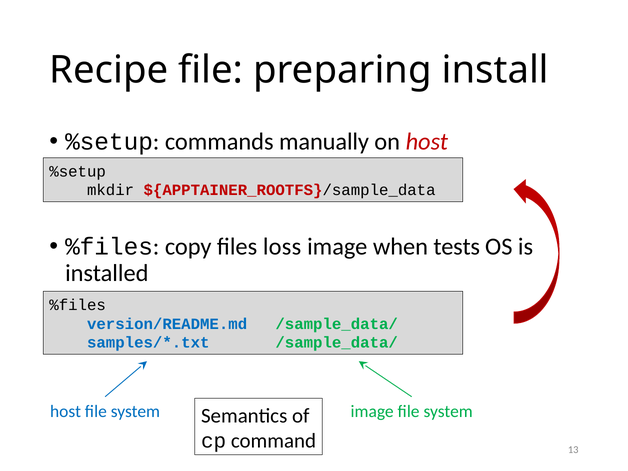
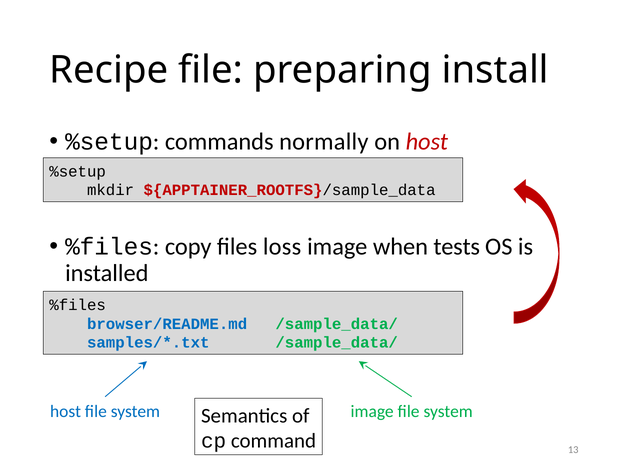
manually: manually -> normally (324, 142)
version/README.md: version/README.md -> browser/README.md (167, 324)
